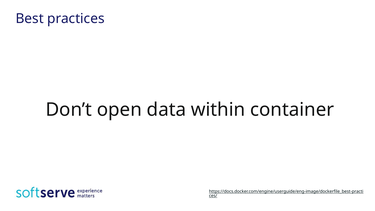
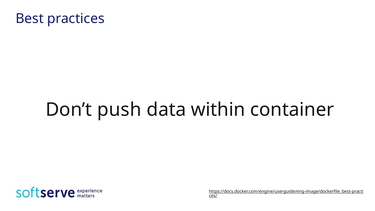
open: open -> push (119, 110)
